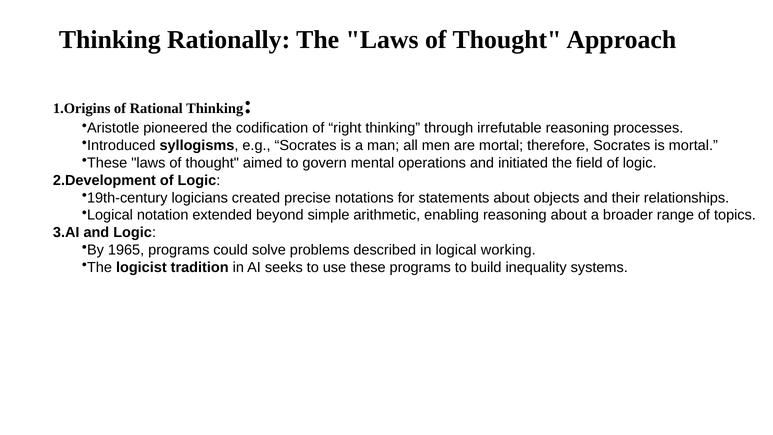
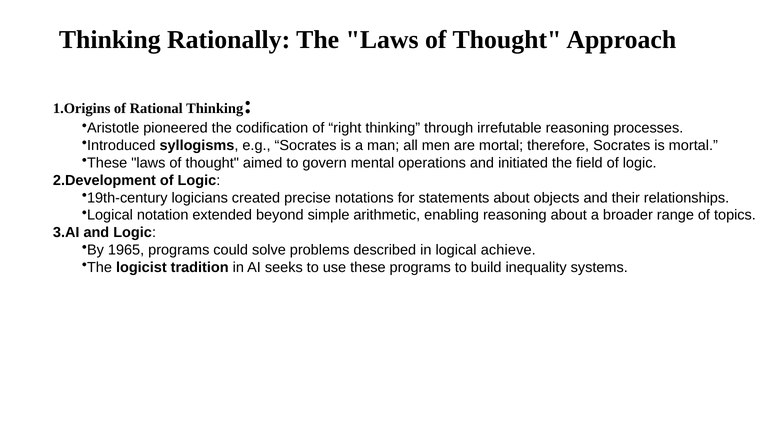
working: working -> achieve (508, 250)
